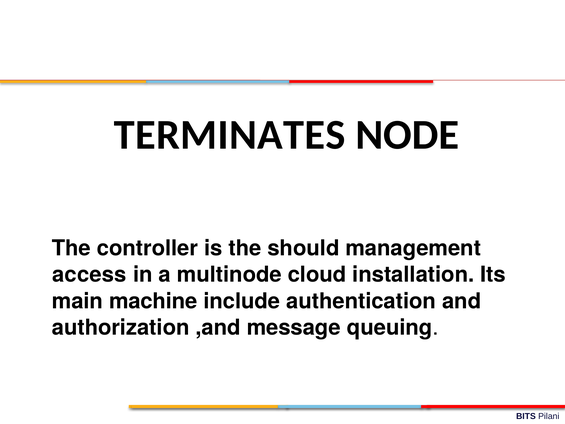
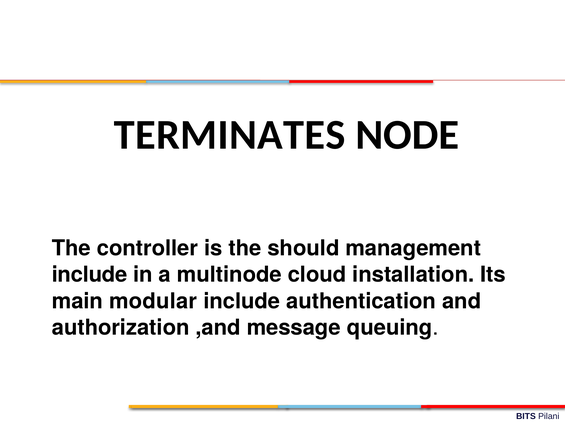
access: access -> include (90, 275)
machine: machine -> modular (153, 301)
